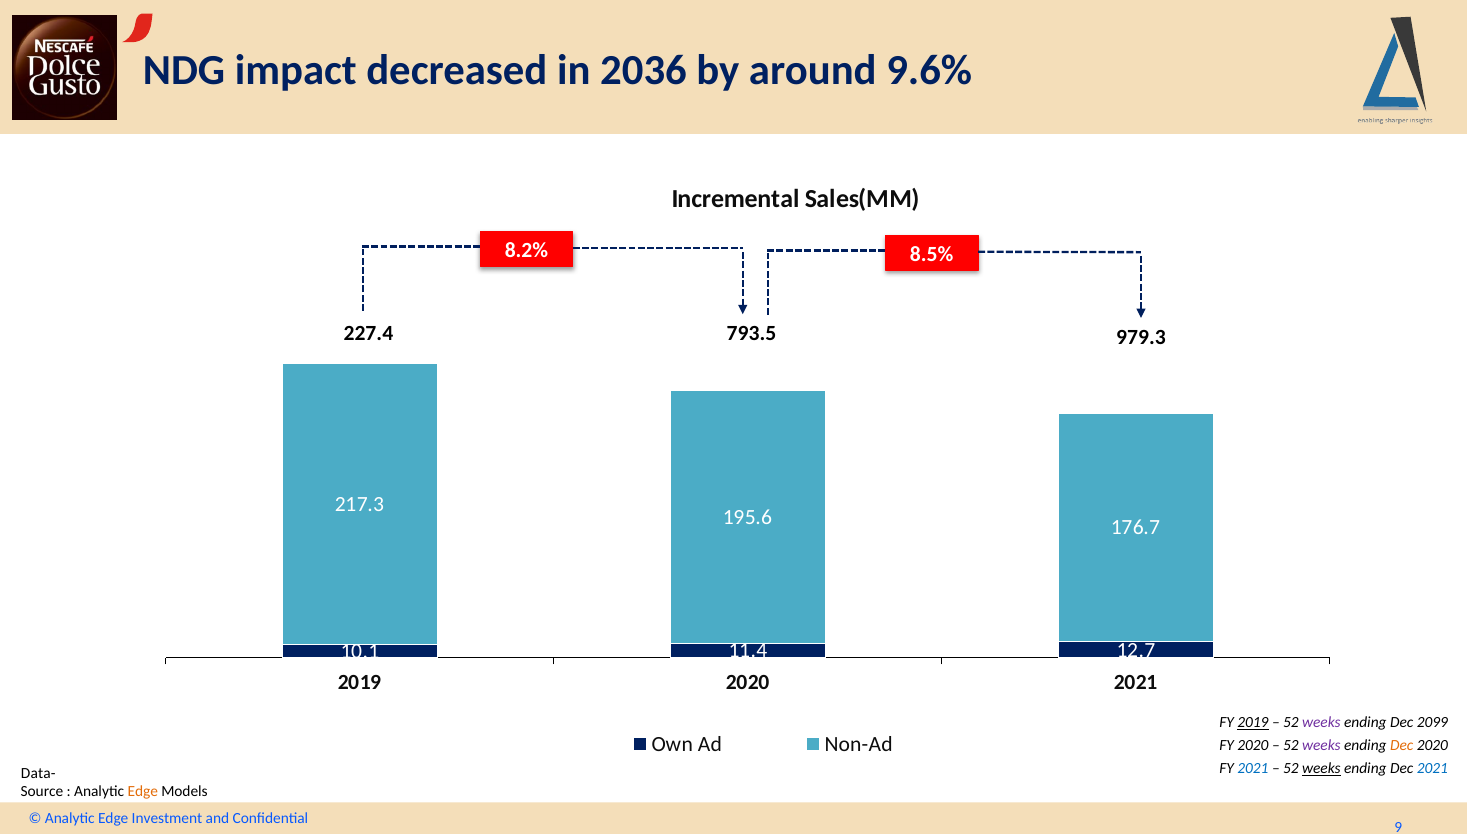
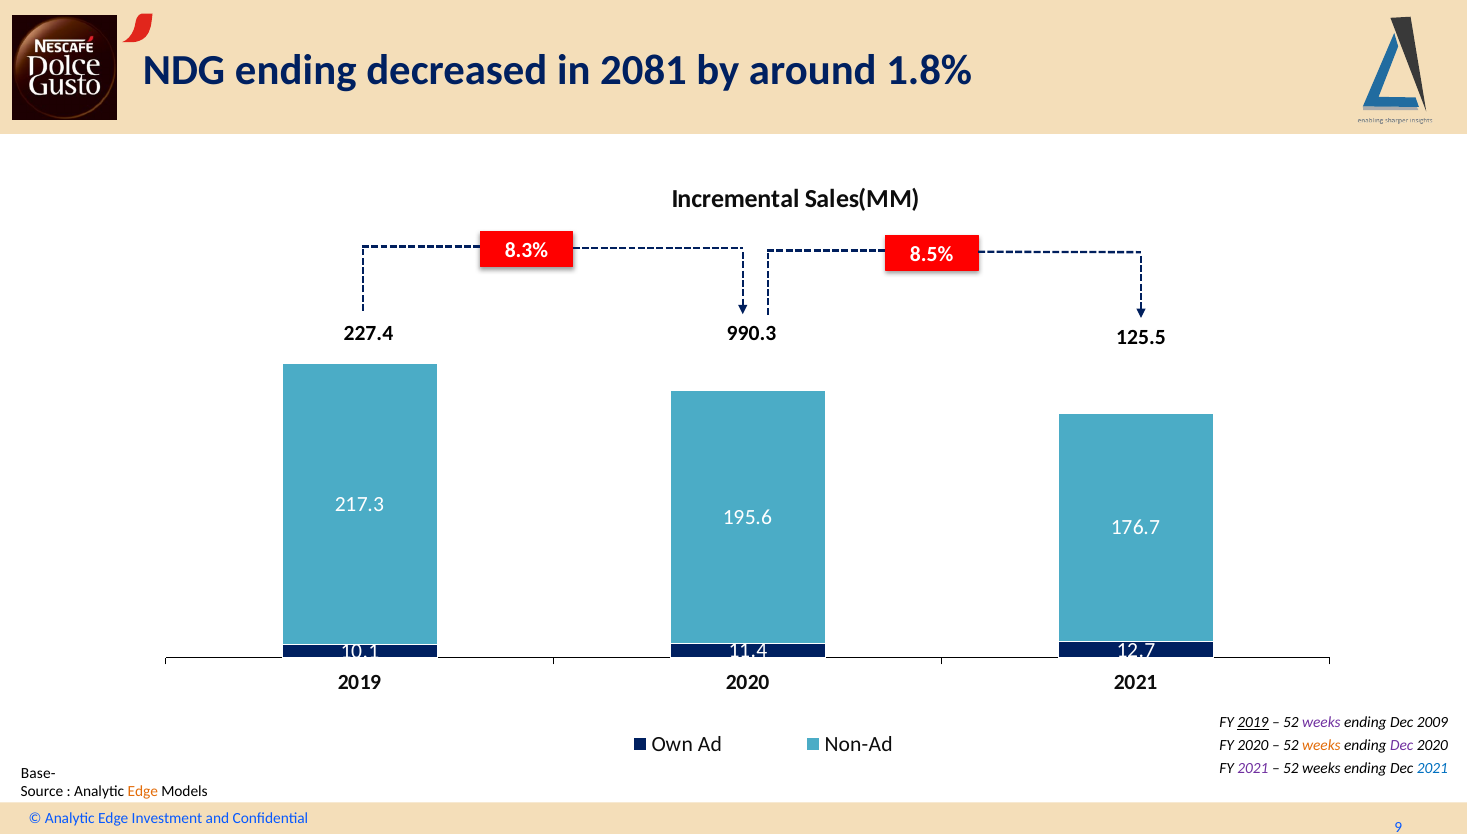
NDG impact: impact -> ending (296, 71)
2036: 2036 -> 2081 (644, 71)
9.6%: 9.6% -> 1.8% (929, 71)
8.2%: 8.2% -> 8.3% (526, 250)
979.3: 979.3 -> 125.5 (1141, 338)
793.5: 793.5 -> 990.3 (752, 333)
2099: 2099 -> 2009 (1432, 722)
weeks colour: purple -> orange (1321, 745)
Dec colour: orange -> purple (1402, 745)
2021 colour: blue -> purple (1253, 768)
weeks underline: present -> none (1321, 768)
Data-: Data- -> Base- (38, 773)
